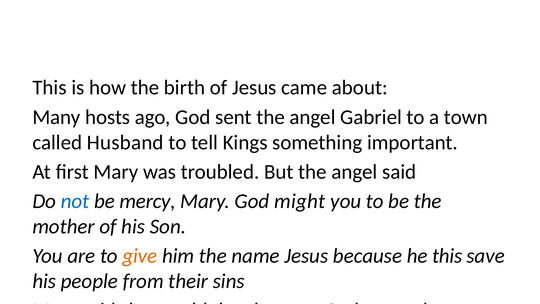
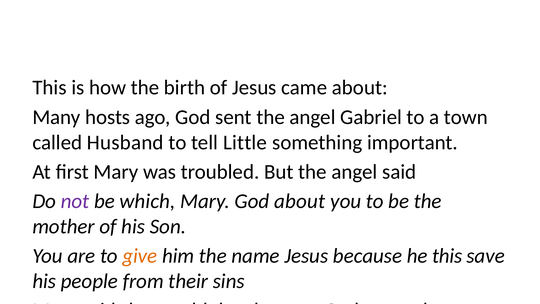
Kings: Kings -> Little (245, 142)
not colour: blue -> purple (75, 201)
mercy: mercy -> which (147, 201)
God might: might -> about (300, 201)
